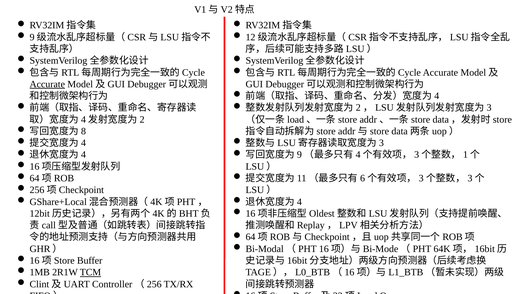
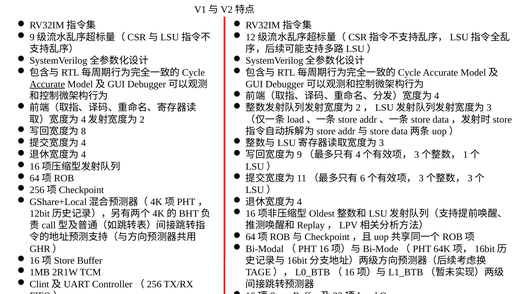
TCM underline: present -> none (91, 273)
